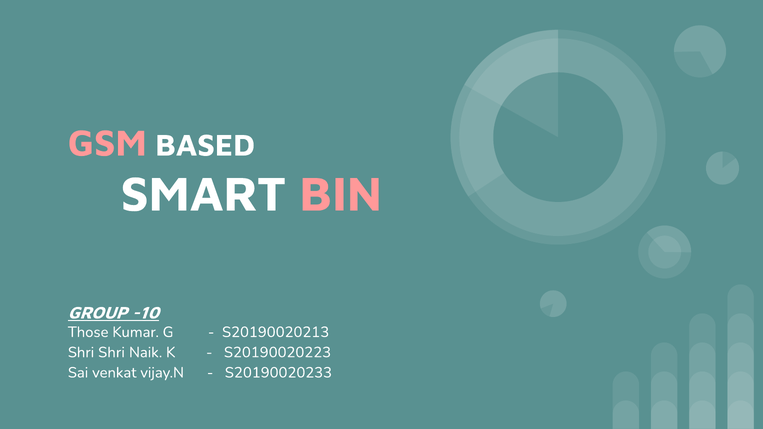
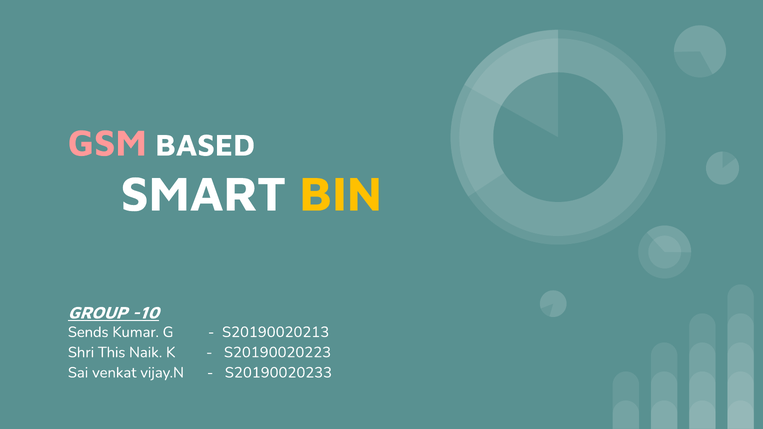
BIN colour: pink -> yellow (341, 195)
Those: Those -> Sends (88, 332)
Shri Shri: Shri -> This (112, 353)
